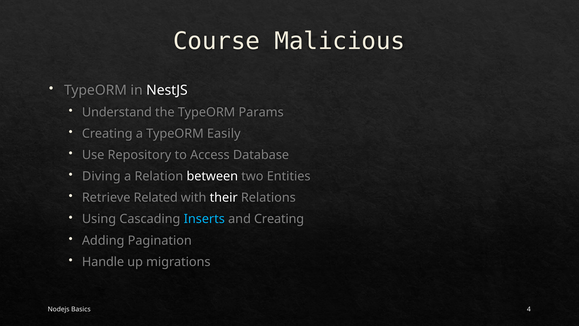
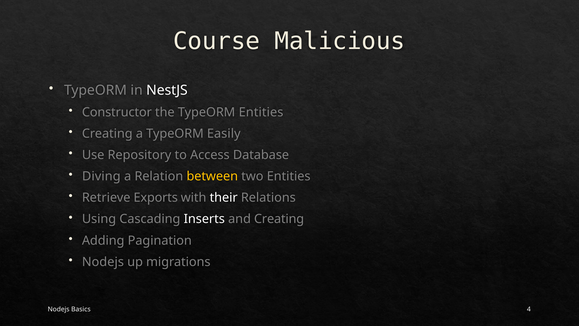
Understand: Understand -> Constructor (117, 112)
TypeORM Params: Params -> Entities (261, 112)
between colour: white -> yellow (212, 176)
Related: Related -> Exports (156, 198)
Inserts colour: light blue -> white (204, 219)
Handle: Handle -> Nodejs (103, 262)
